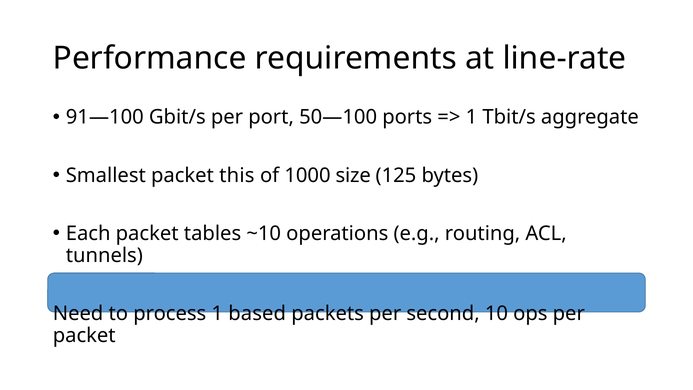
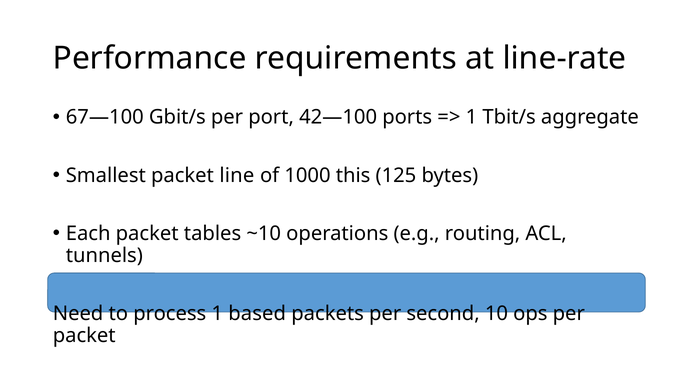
91—100: 91—100 -> 67—100 (105, 117)
50—100: 50—100 -> 42—100 (338, 117)
this: this -> line (237, 175)
size: size -> this (353, 175)
